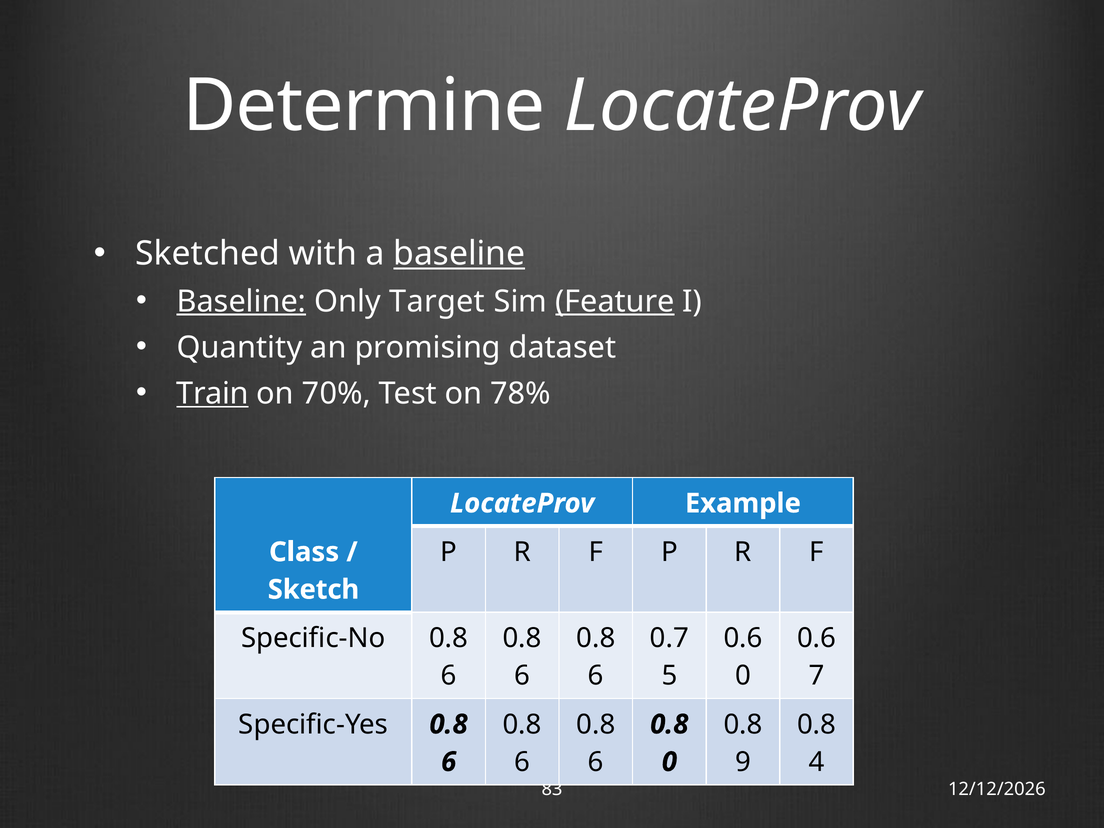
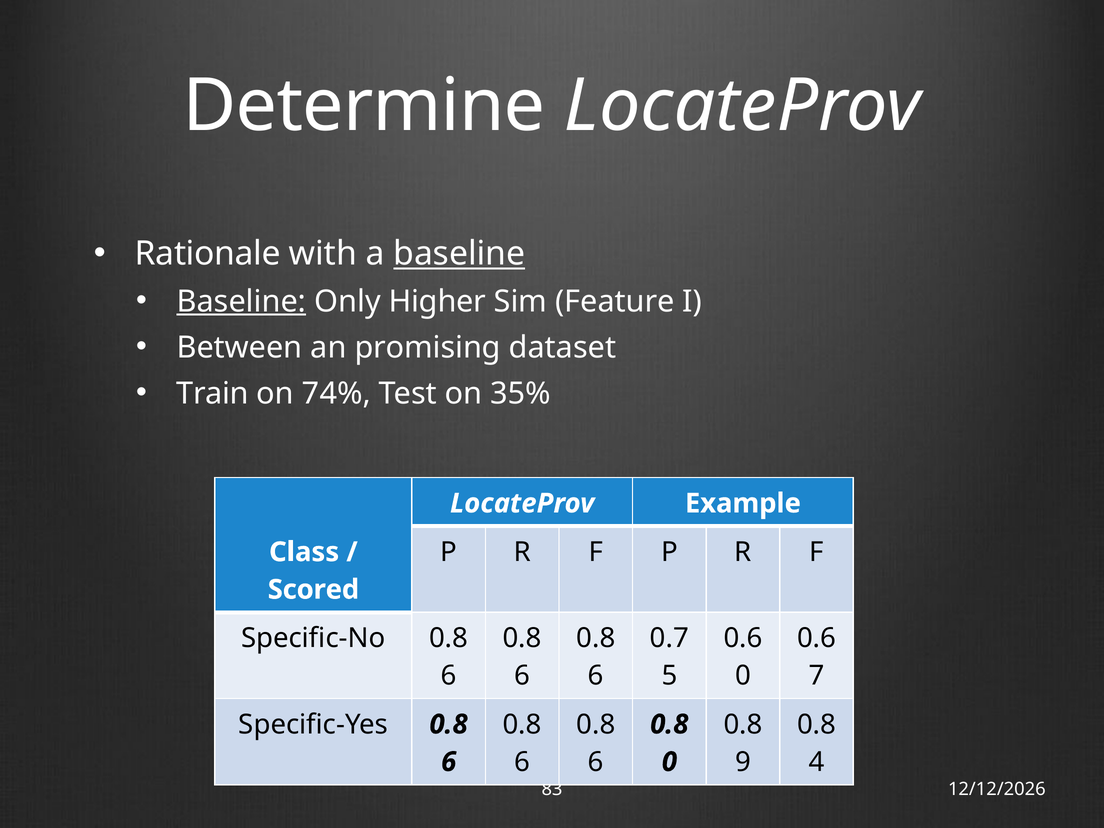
Sketched: Sketched -> Rationale (208, 254)
Target: Target -> Higher (437, 301)
Feature underline: present -> none (615, 301)
Quantity: Quantity -> Between (240, 347)
Train underline: present -> none (213, 393)
70%: 70% -> 74% (336, 393)
78%: 78% -> 35% (521, 393)
Sketch: Sketch -> Scored (313, 590)
